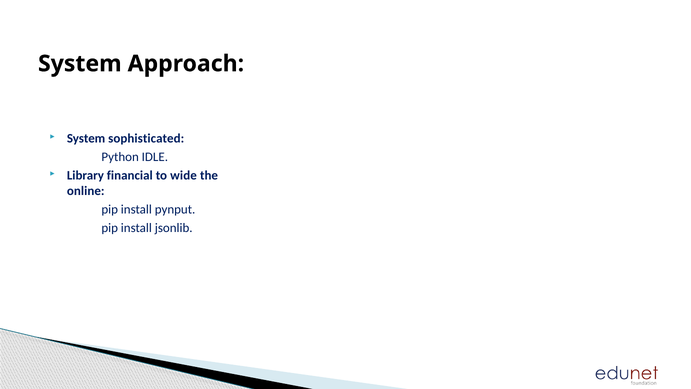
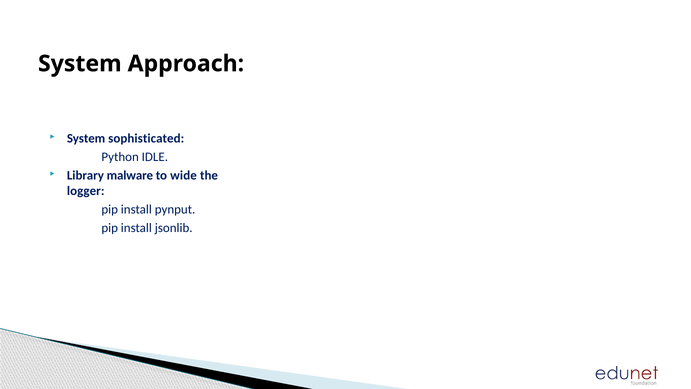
financial: financial -> malware (130, 175)
online: online -> logger (86, 191)
